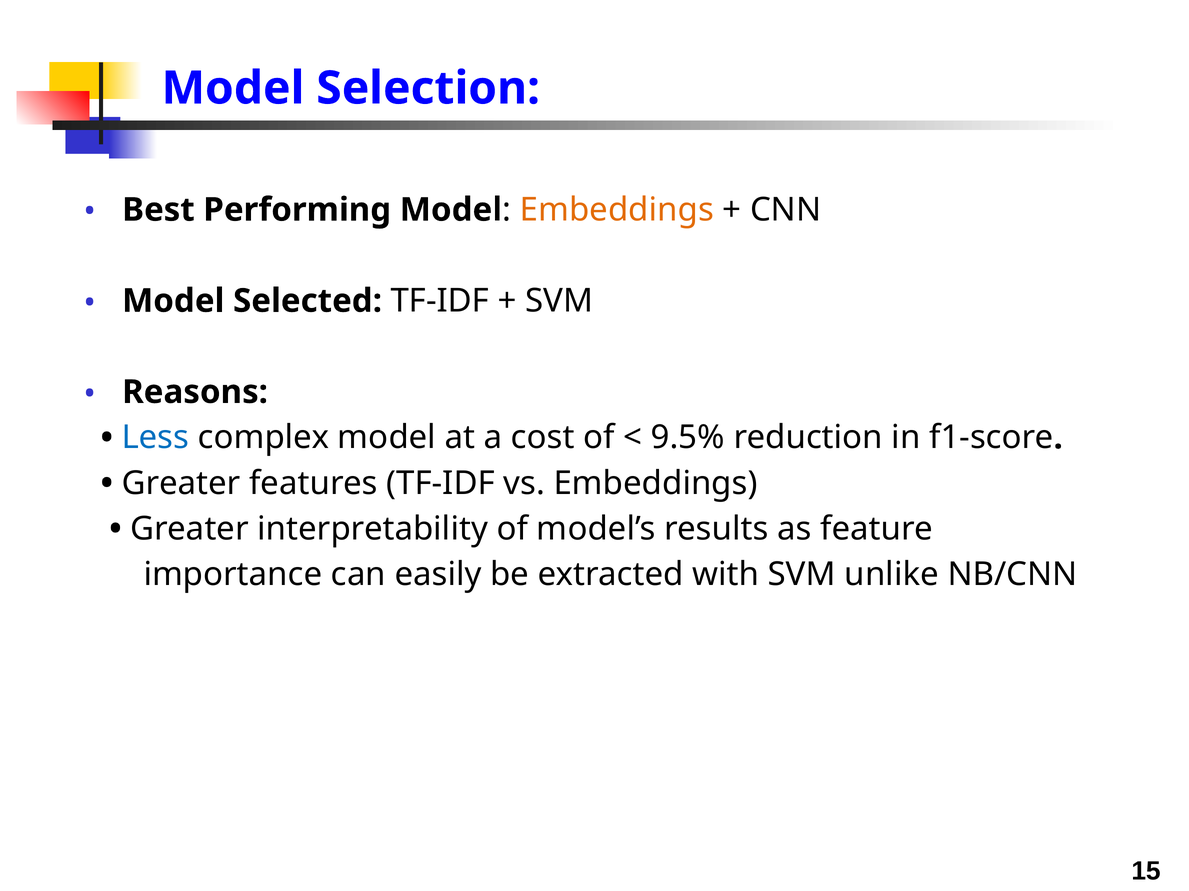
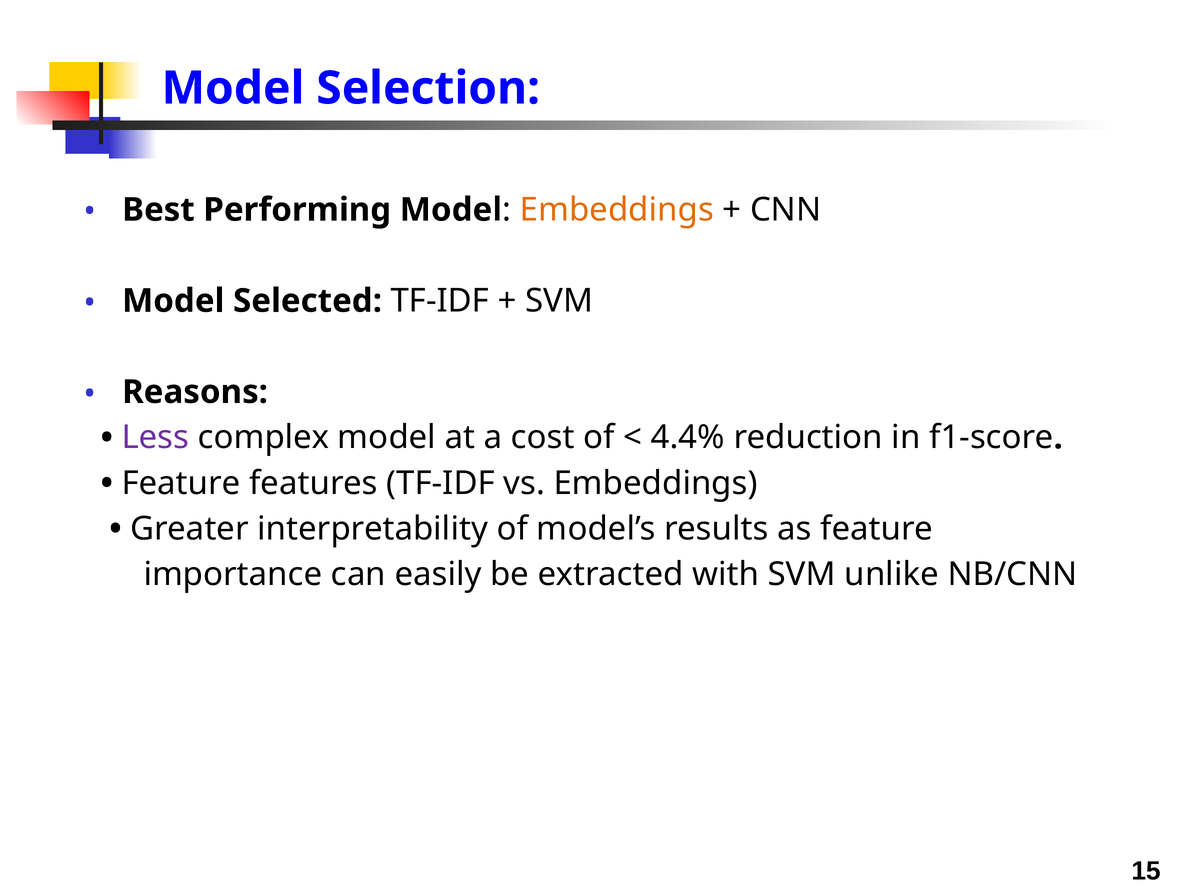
Less colour: blue -> purple (155, 438)
9.5%: 9.5% -> 4.4% (688, 438)
Greater: Greater -> Feature (181, 484)
